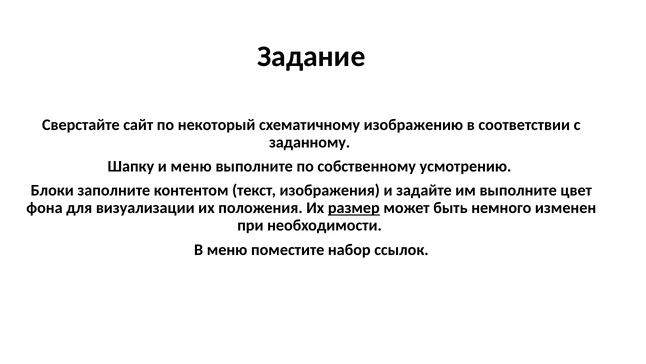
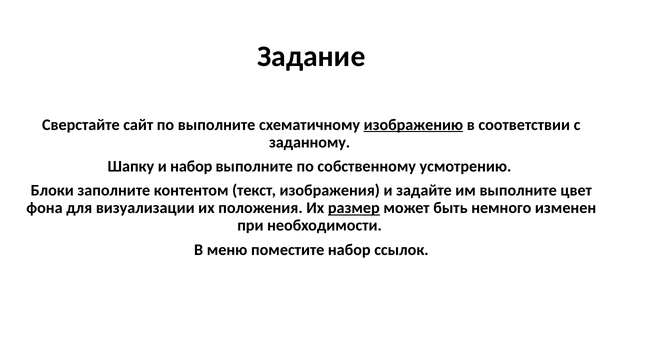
по некоторый: некоторый -> выполните (217, 124)
изображению underline: none -> present (413, 124)
и меню: меню -> набор (191, 166)
